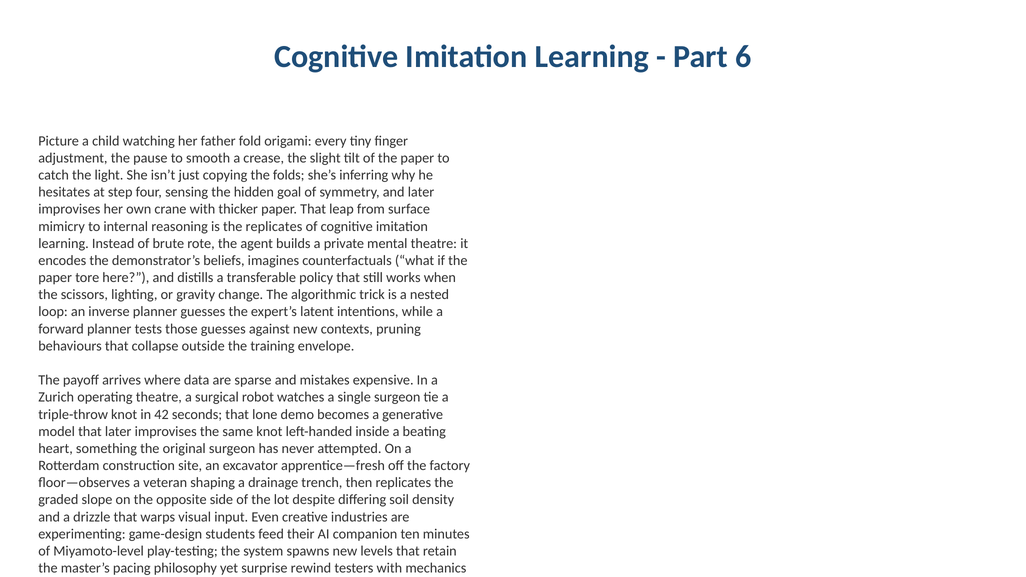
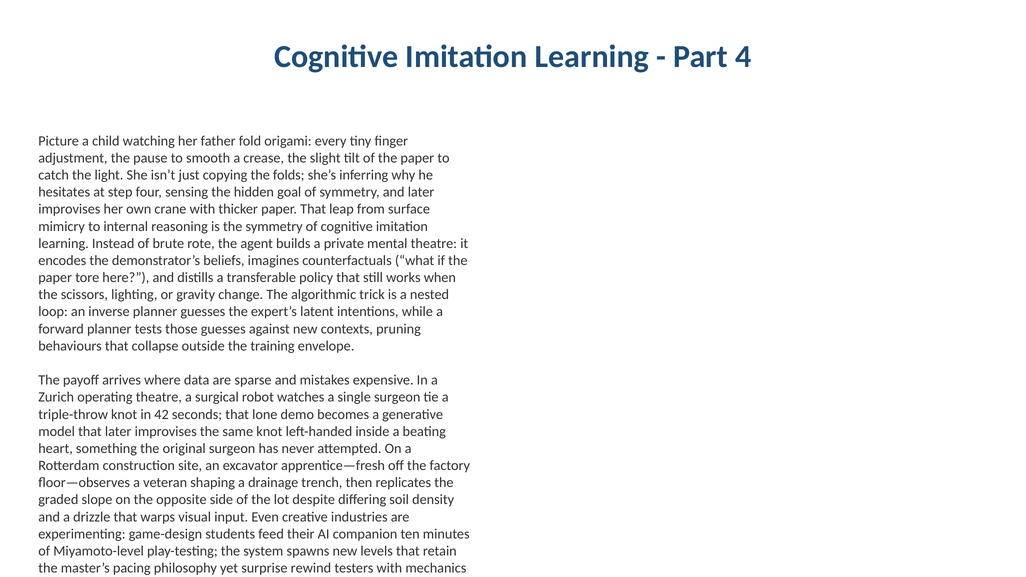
6: 6 -> 4 (743, 57)
the replicates: replicates -> symmetry (274, 226)
